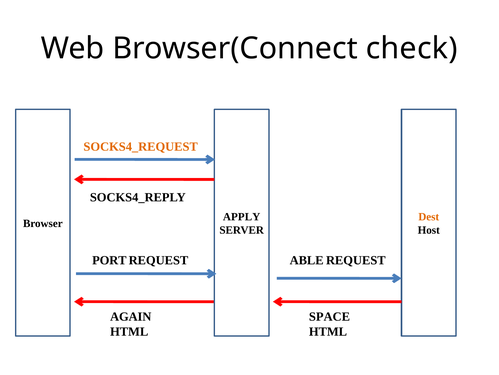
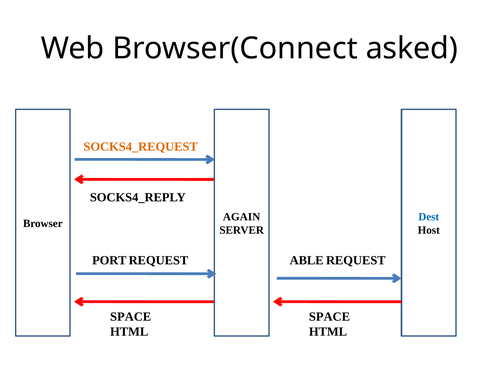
check: check -> asked (412, 48)
APPLY: APPLY -> AGAIN (242, 216)
Dest colour: orange -> blue (429, 216)
AGAIN: AGAIN -> SPACE (131, 316)
